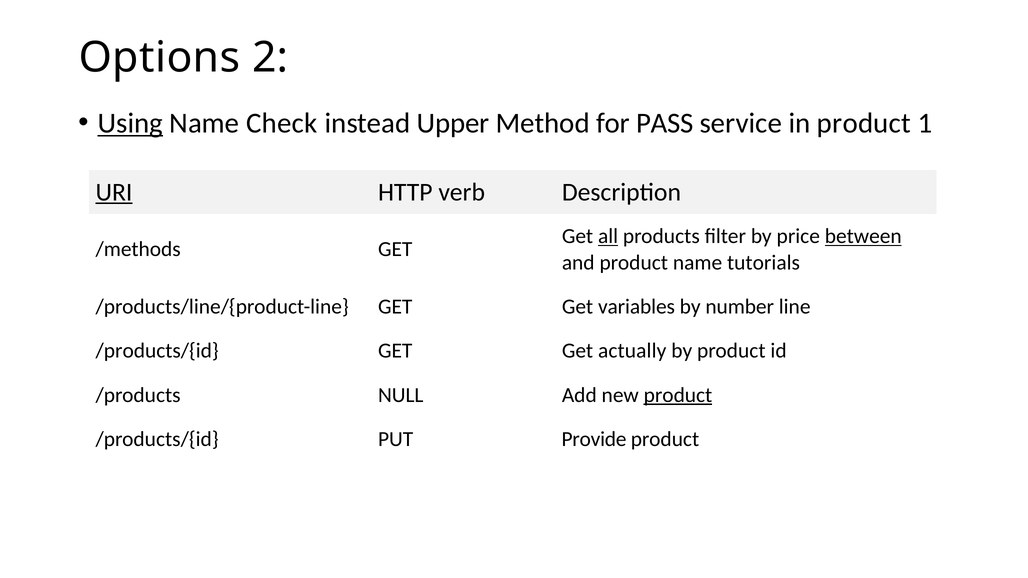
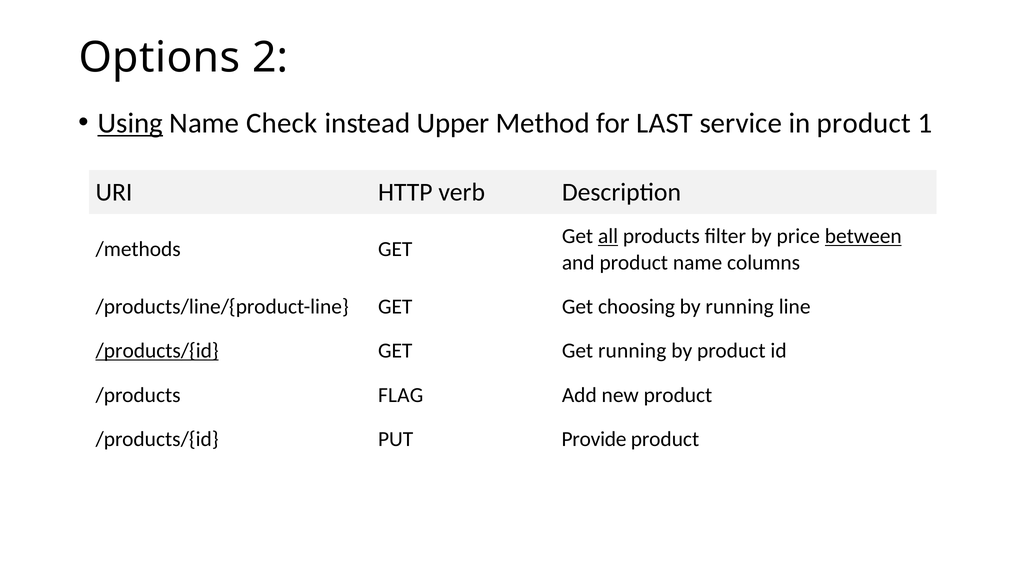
PASS: PASS -> LAST (665, 123)
URI underline: present -> none (114, 192)
tutorials: tutorials -> columns (764, 263)
variables: variables -> choosing (636, 307)
by number: number -> running (740, 307)
/products/{id underline: none -> present (157, 351)
Get actually: actually -> running (632, 351)
NULL: NULL -> FLAG (401, 395)
product underline: present -> none (678, 395)
